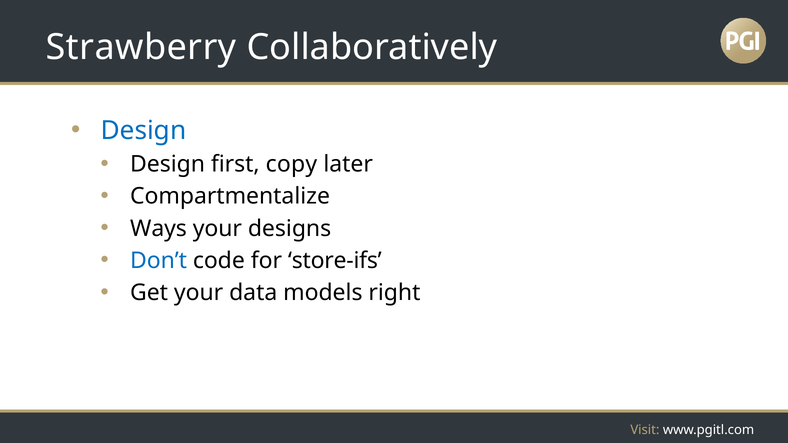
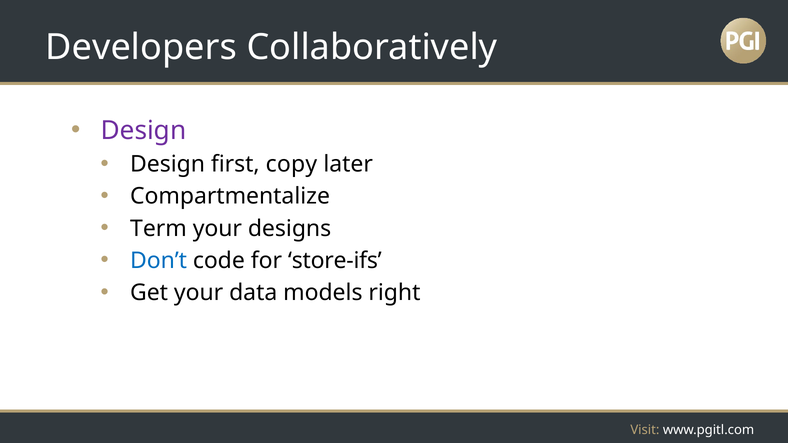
Strawberry: Strawberry -> Developers (141, 48)
Design colour: blue -> purple (143, 130)
Ways: Ways -> Term (158, 229)
